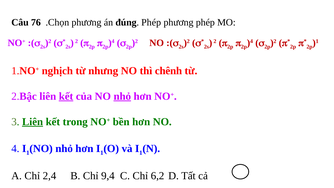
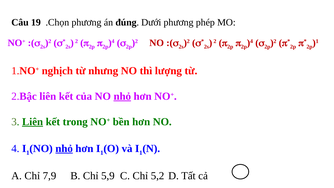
76: 76 -> 19 (36, 22)
đúng Phép: Phép -> Dưới (151, 22)
chênh: chênh -> lượng (168, 71)
kết underline: present -> none (66, 96)
nhỏ underline: none -> present (64, 148)
2,4: 2,4 -> 7,9 (49, 176)
9,4: 9,4 -> 5,9 (108, 176)
6,2: 6,2 -> 5,2 (158, 176)
